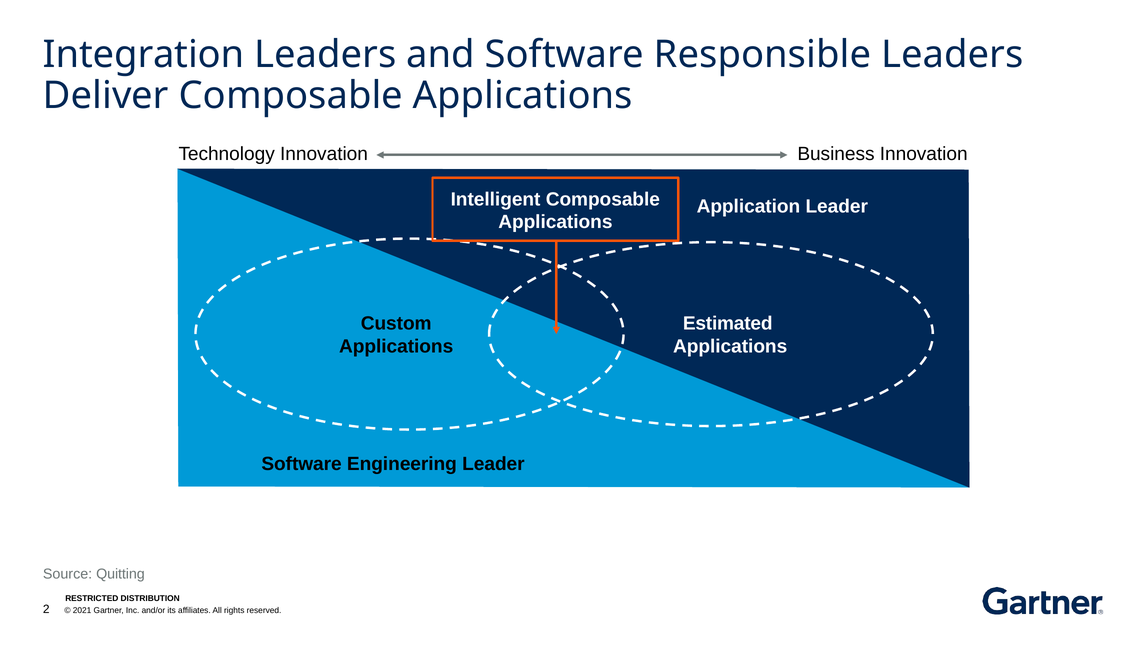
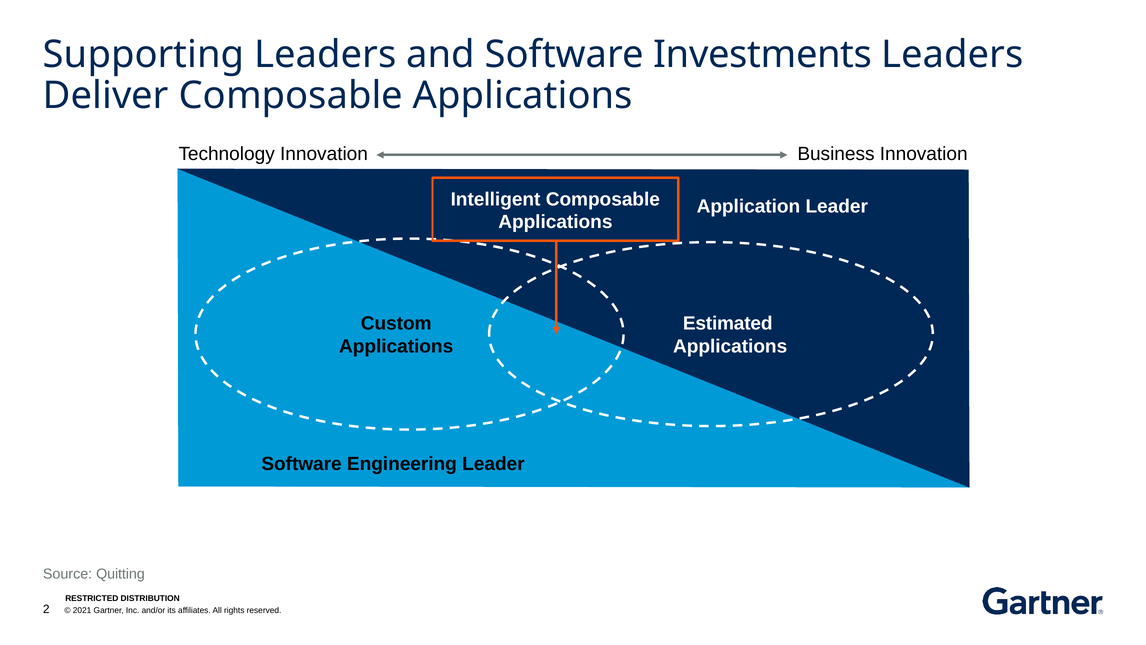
Integration: Integration -> Supporting (144, 54)
Responsible: Responsible -> Investments (763, 54)
